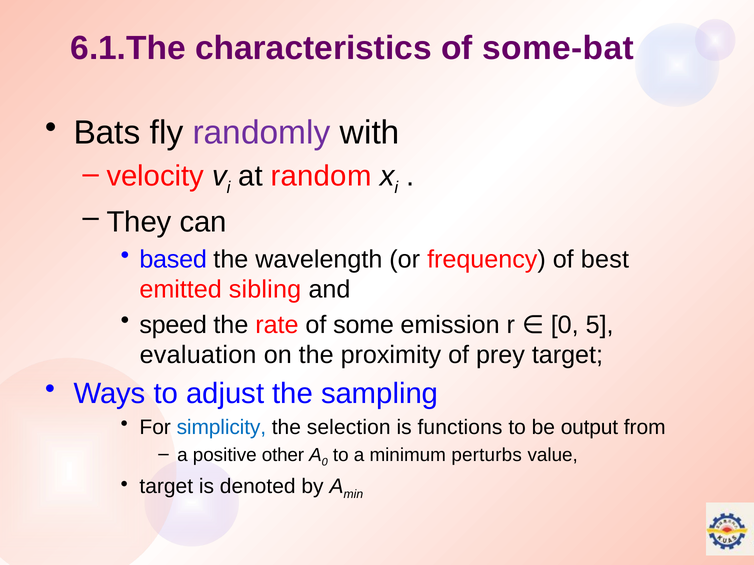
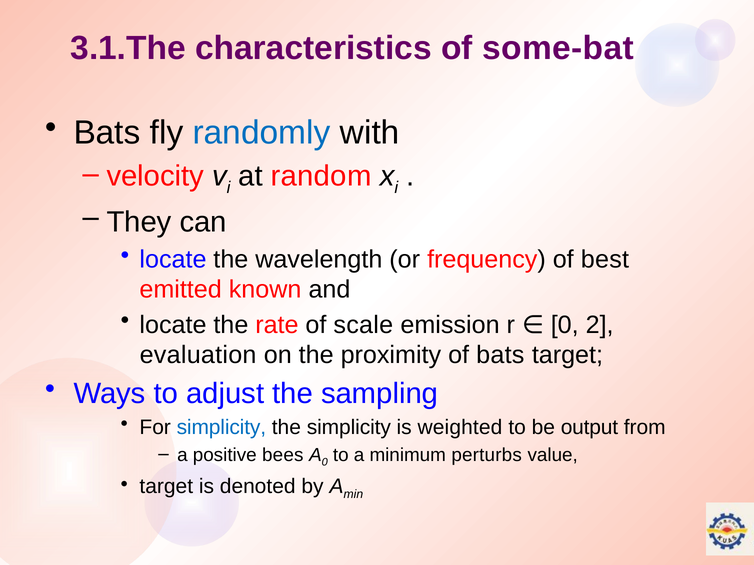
6.1.The: 6.1.The -> 3.1.The (128, 48)
randomly colour: purple -> blue (262, 133)
based: based -> locate (173, 260)
sibling: sibling -> known (265, 290)
speed: speed -> locate (173, 325)
some: some -> scale (363, 325)
5: 5 -> 2 (600, 325)
of prey: prey -> bats (500, 355)
the selection: selection -> simplicity (349, 428)
functions: functions -> weighted (460, 428)
other: other -> bees (283, 455)
